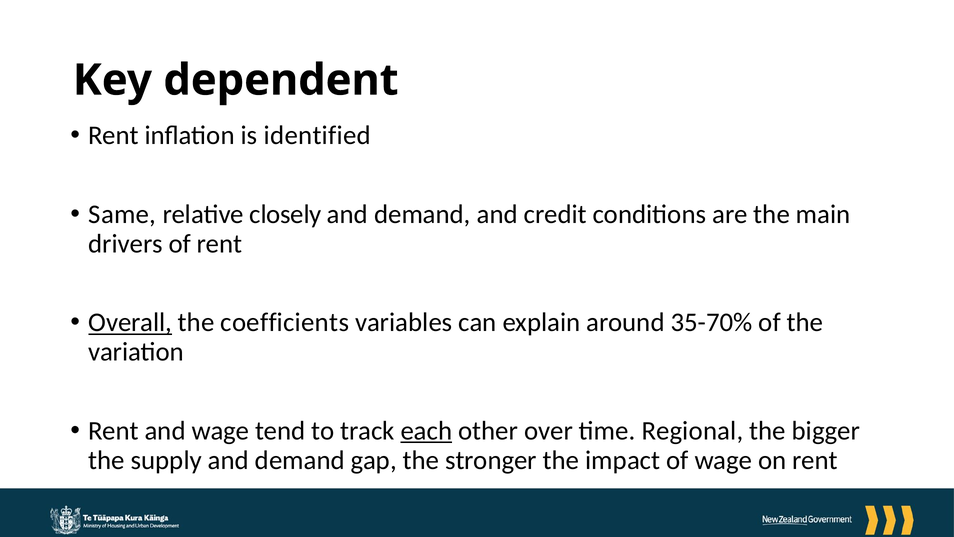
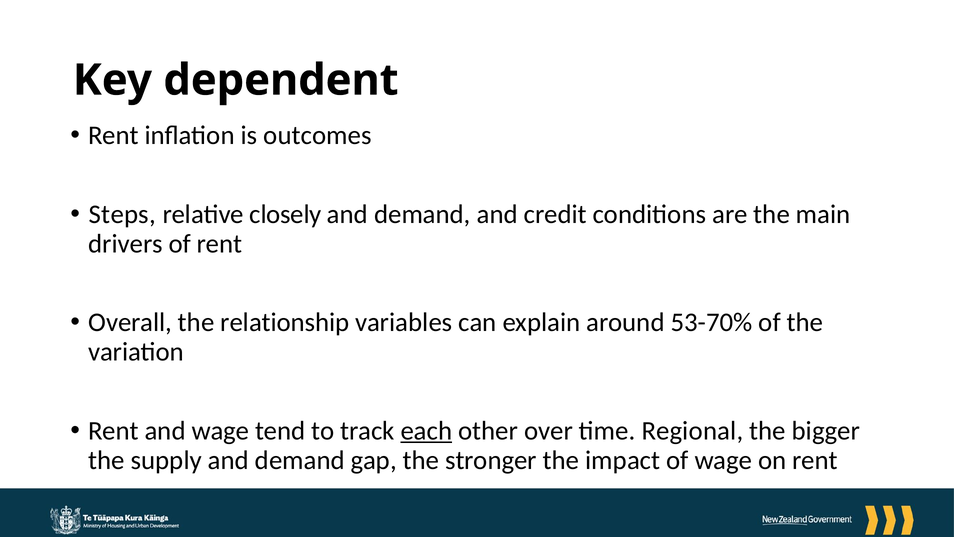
identified: identified -> outcomes (317, 136)
Same: Same -> Steps (122, 214)
Overall underline: present -> none (130, 322)
coefficients: coefficients -> relationship (285, 322)
35-70%: 35-70% -> 53-70% (712, 322)
